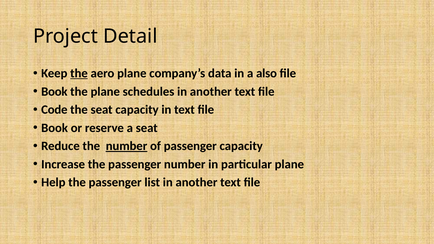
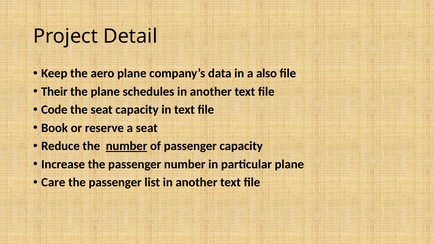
the underline: present -> none (79, 73)
Book: Book -> Their (54, 92)
Help: Help -> Care (53, 183)
